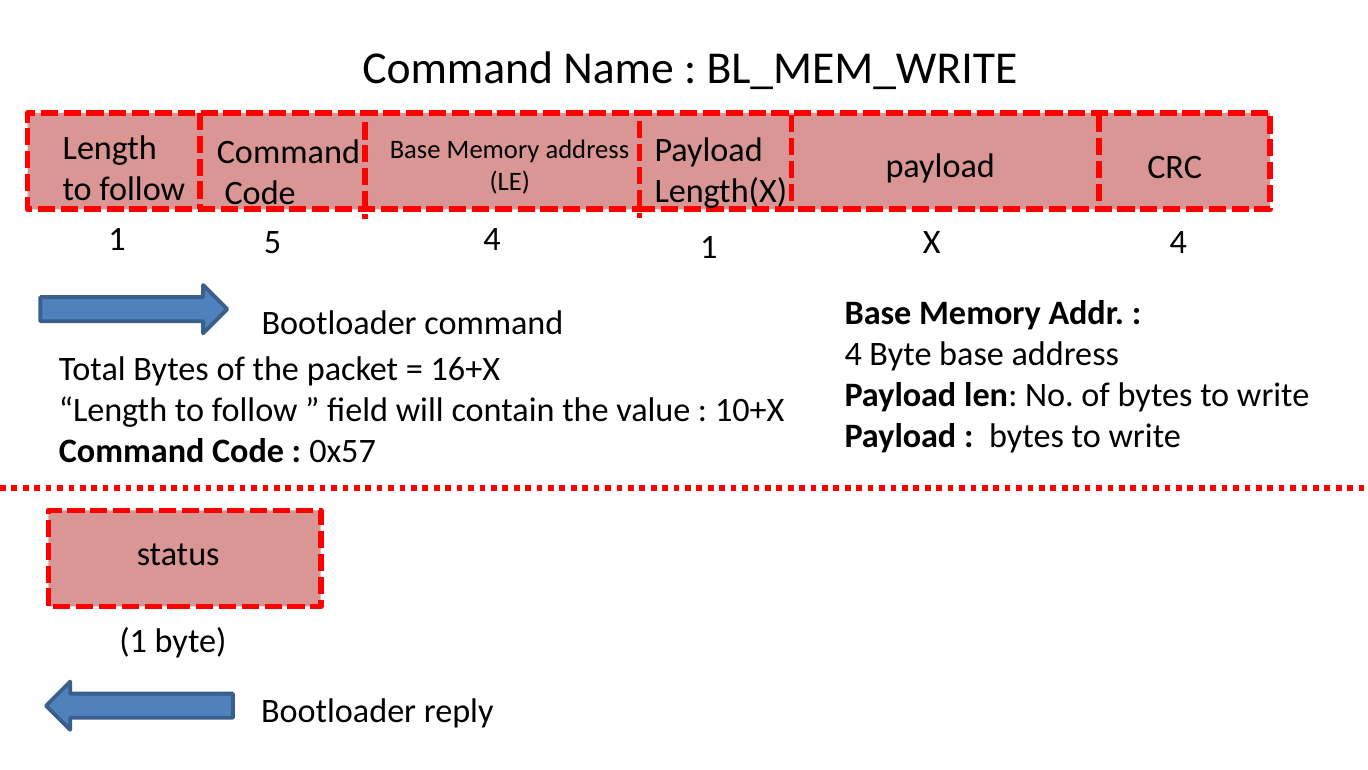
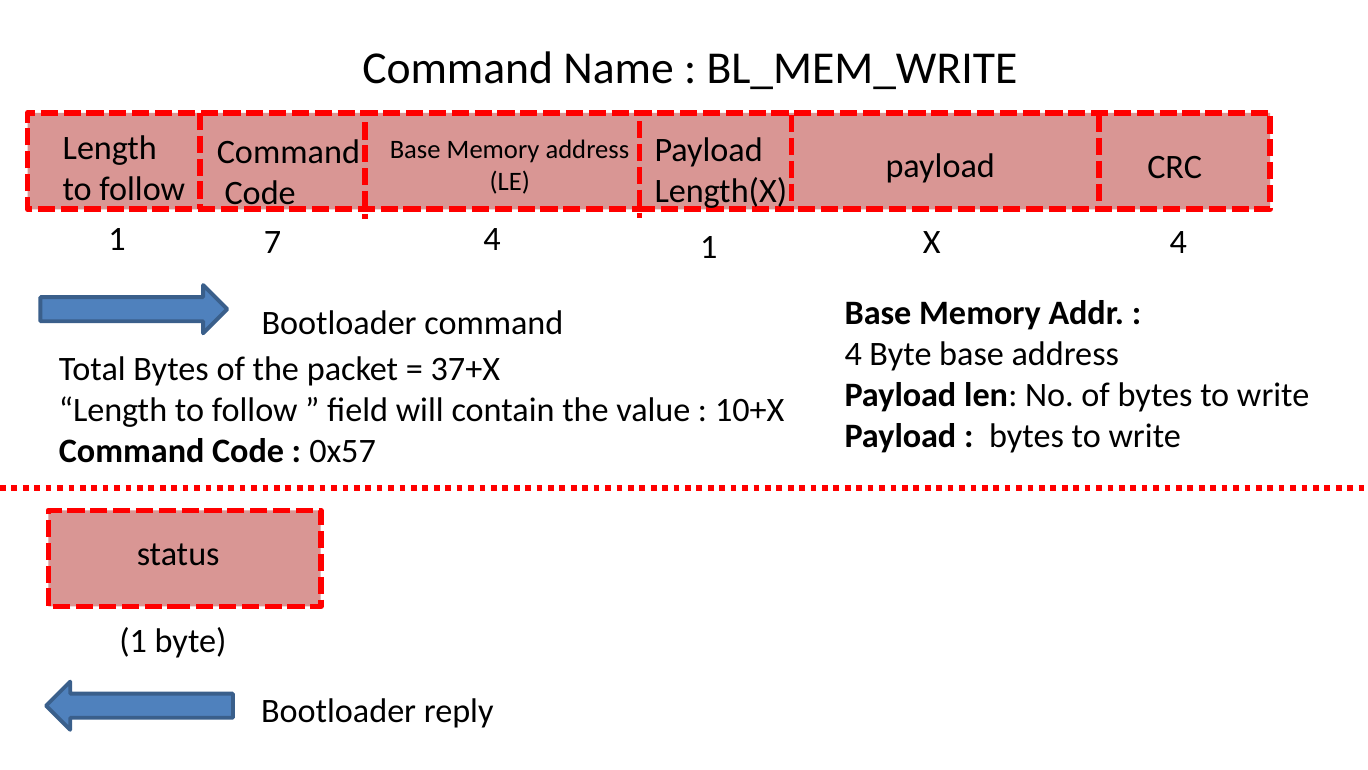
5: 5 -> 7 (273, 242)
16+X: 16+X -> 37+X (465, 369)
